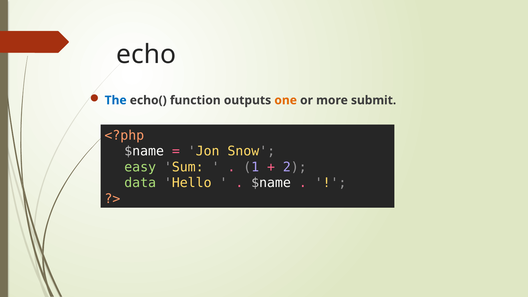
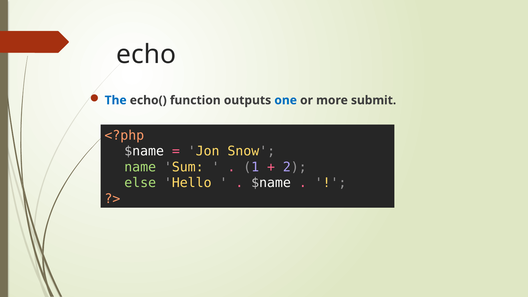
one colour: orange -> blue (286, 100)
easy: easy -> name (140, 167)
data: data -> else (140, 183)
